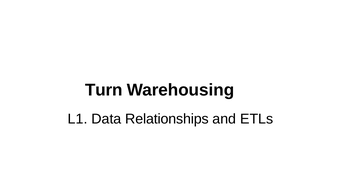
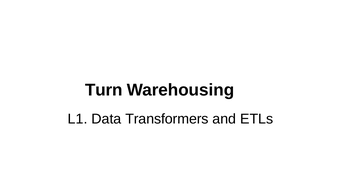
Relationships: Relationships -> Transformers (167, 119)
